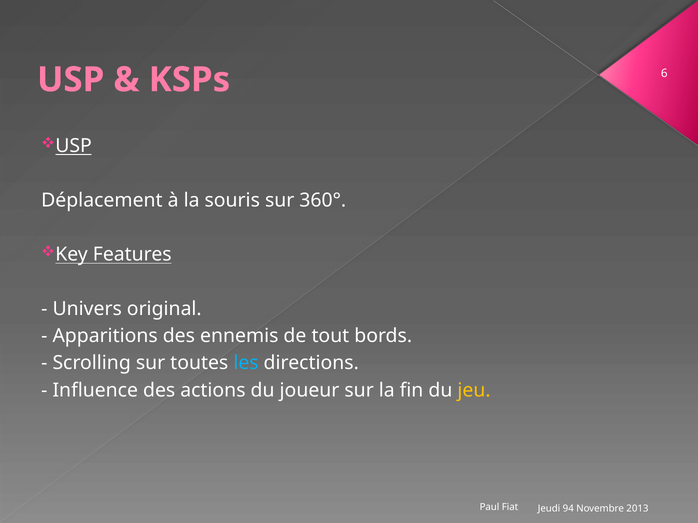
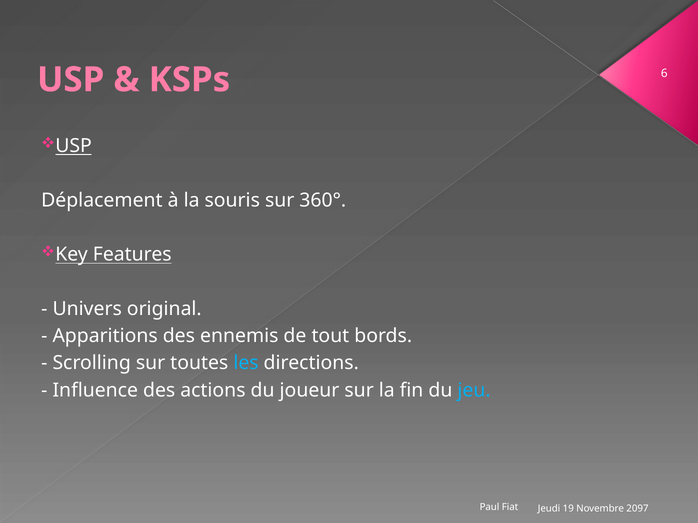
jeu colour: yellow -> light blue (474, 391)
94: 94 -> 19 (568, 509)
2013: 2013 -> 2097 (637, 509)
